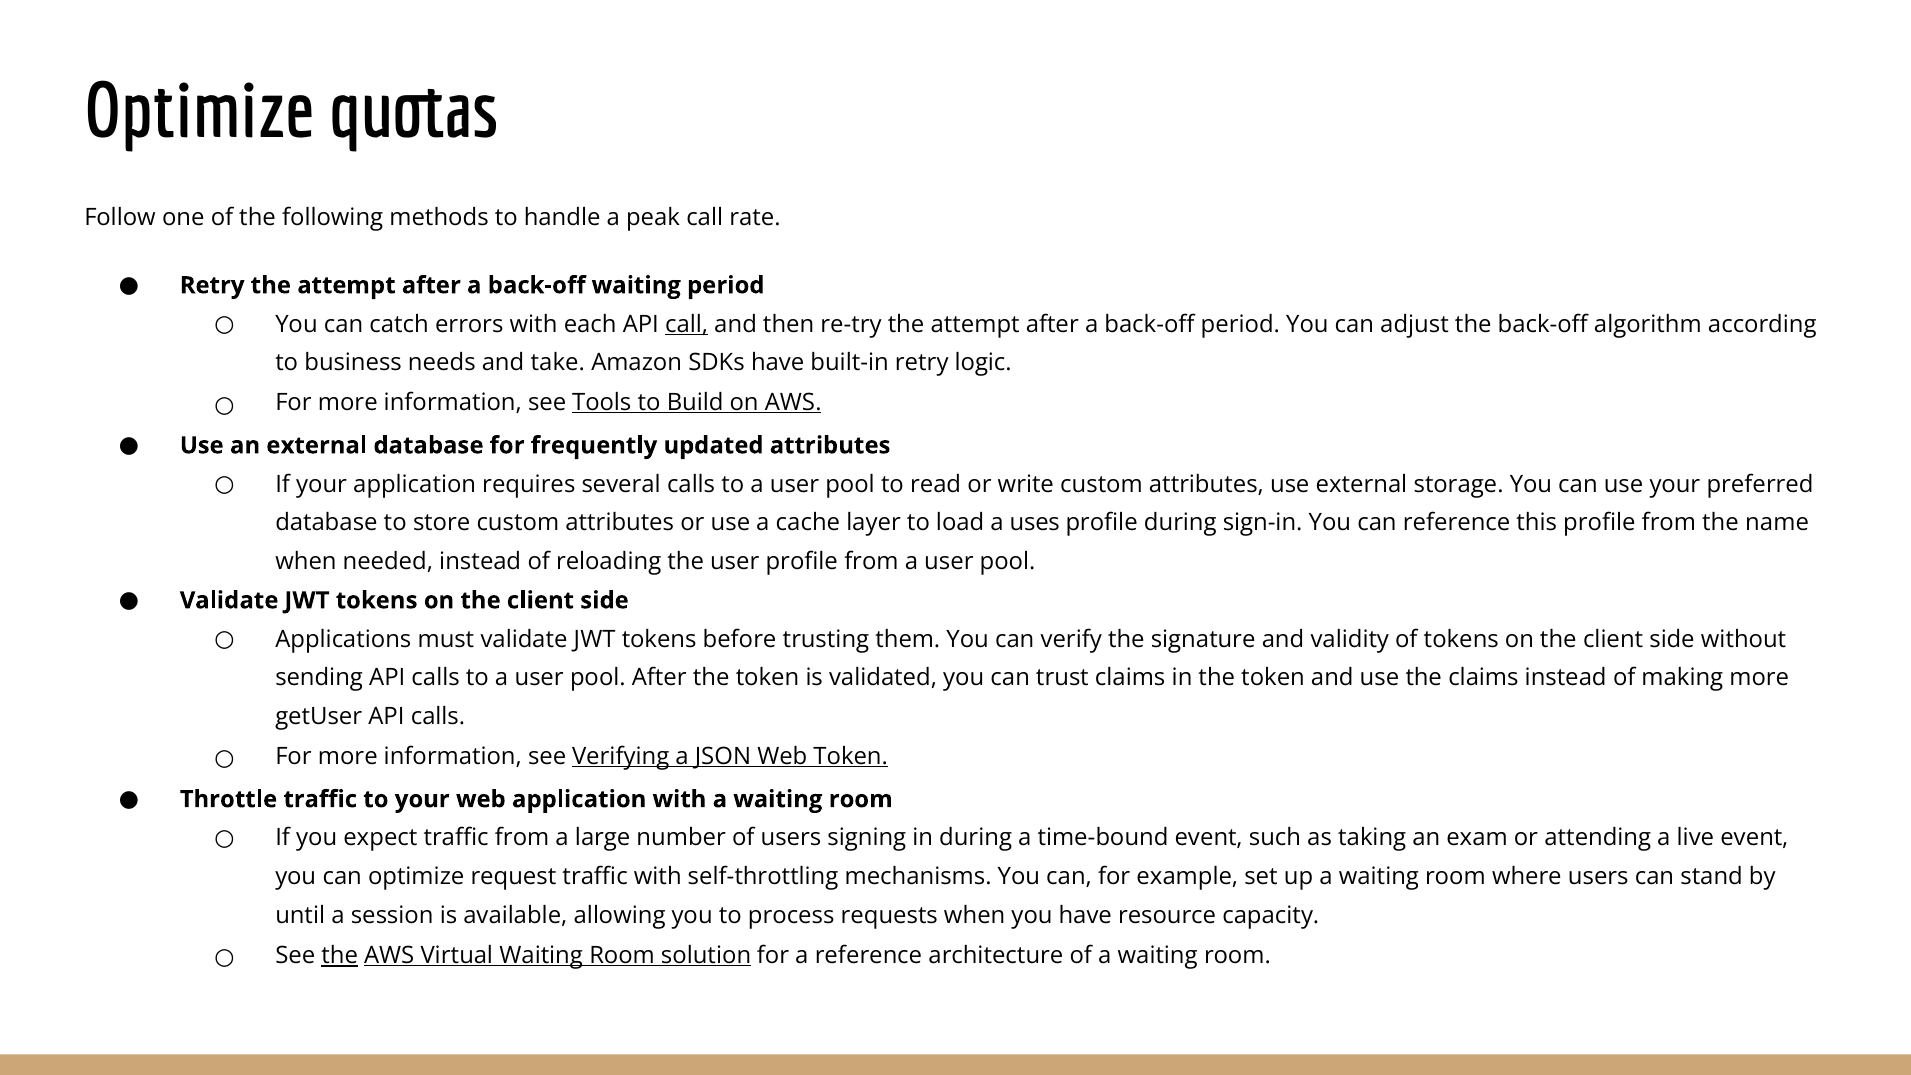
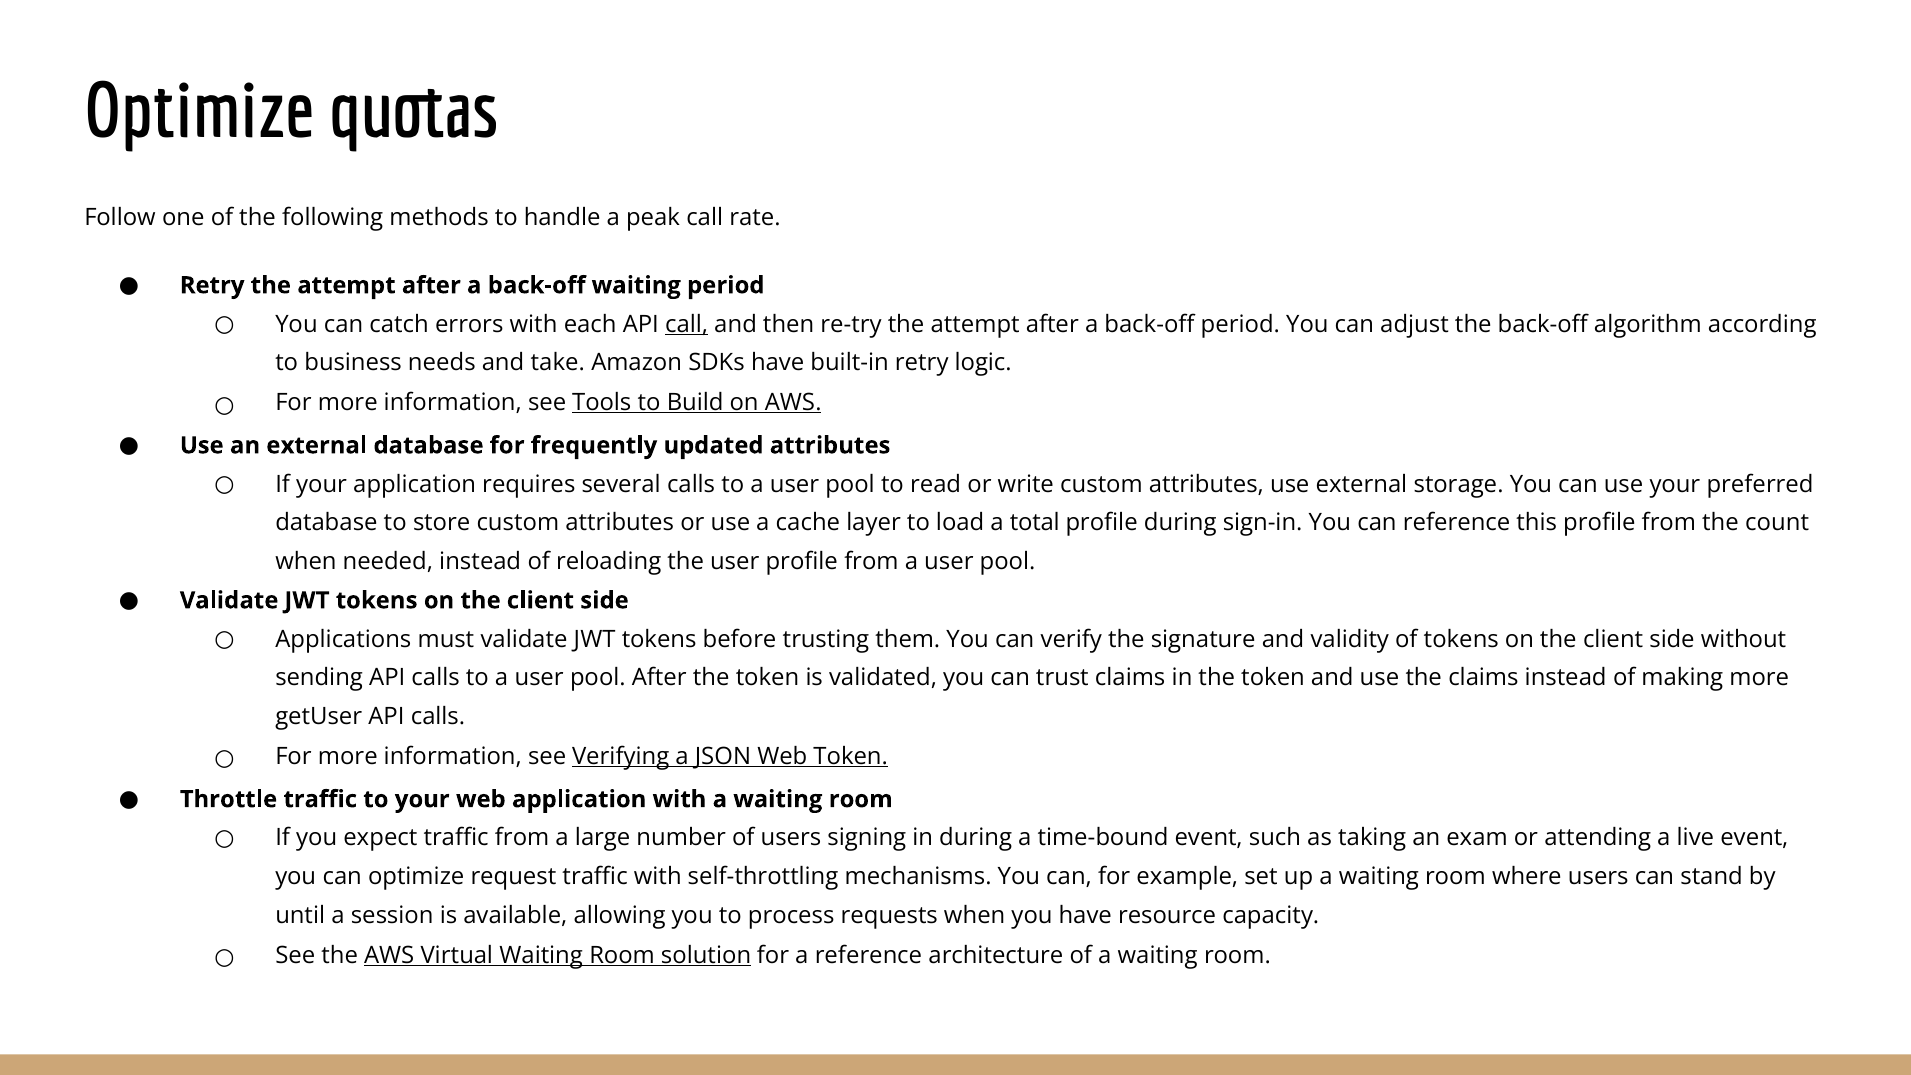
uses: uses -> total (1035, 523)
name: name -> count (1777, 523)
the underline: present -> none (340, 956)
